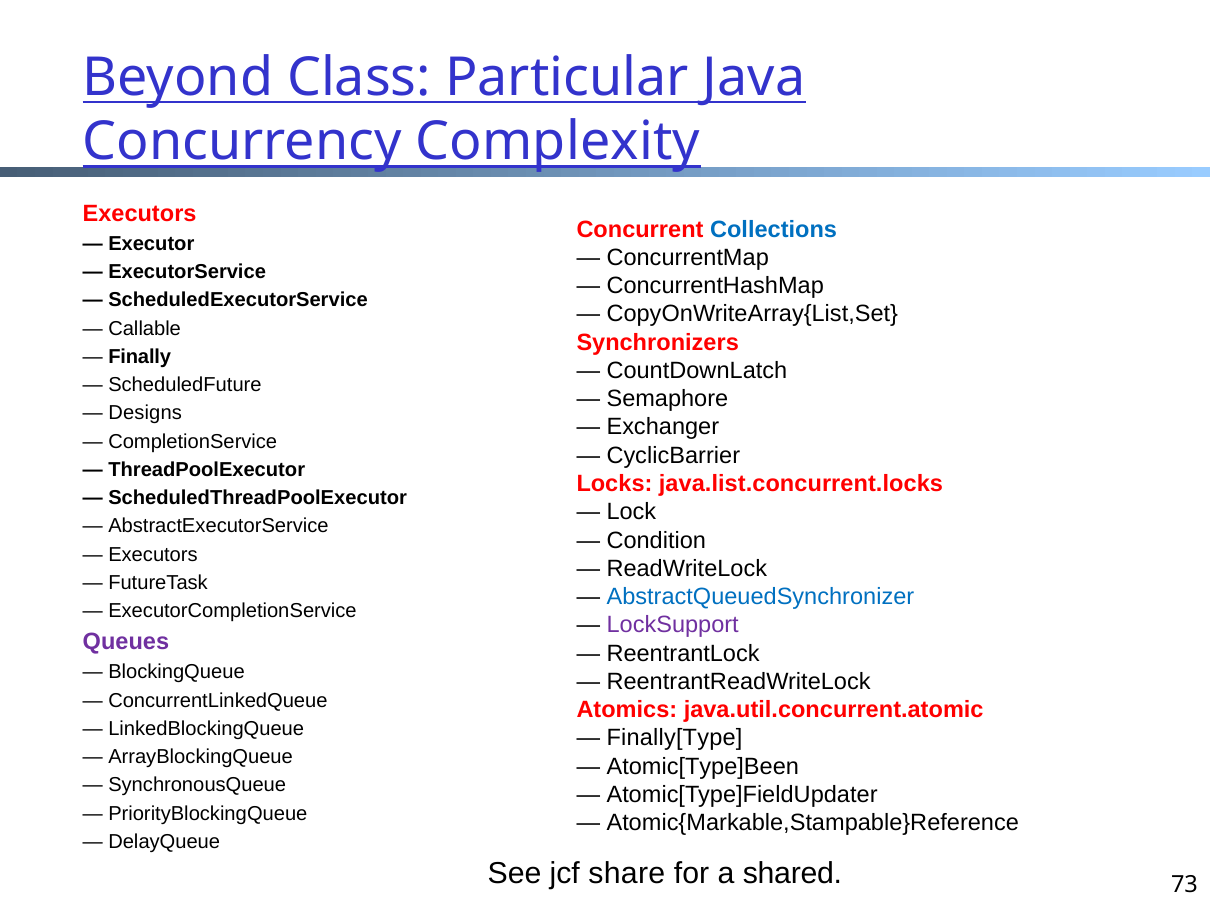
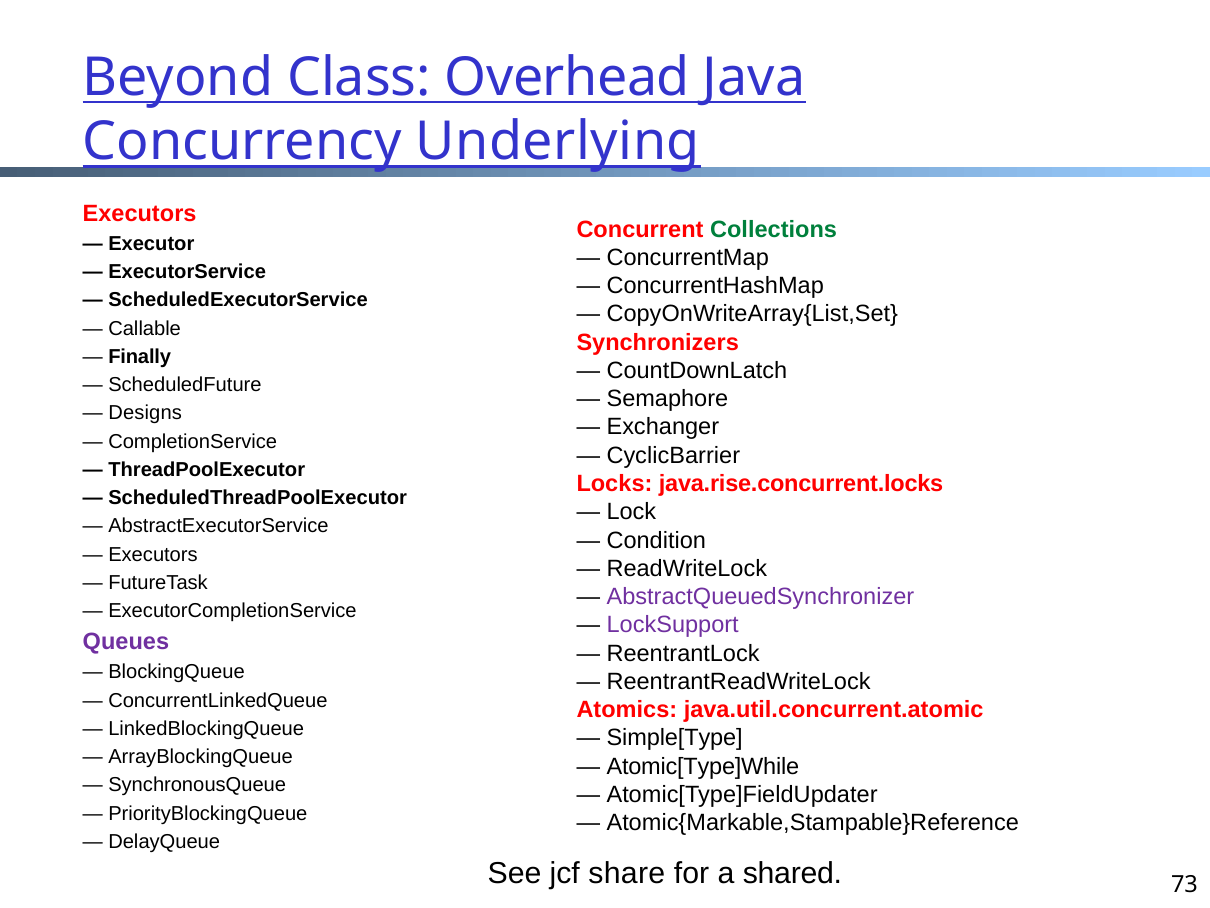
Particular: Particular -> Overhead (567, 77)
Complexity: Complexity -> Underlying (558, 142)
Collections colour: blue -> green (774, 229)
java.list.concurrent.locks: java.list.concurrent.locks -> java.rise.concurrent.locks (801, 483)
AbstractQueuedSynchronizer colour: blue -> purple (760, 596)
Finally[Type: Finally[Type -> Simple[Type (675, 738)
Atomic[Type]Been: Atomic[Type]Been -> Atomic[Type]While (703, 766)
